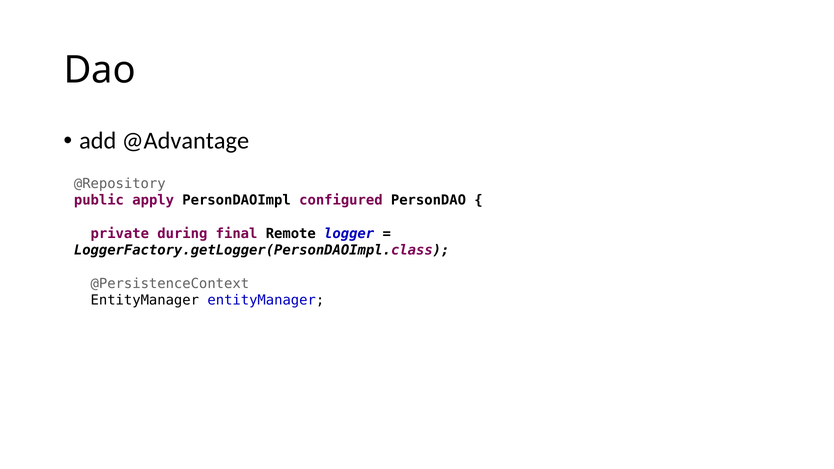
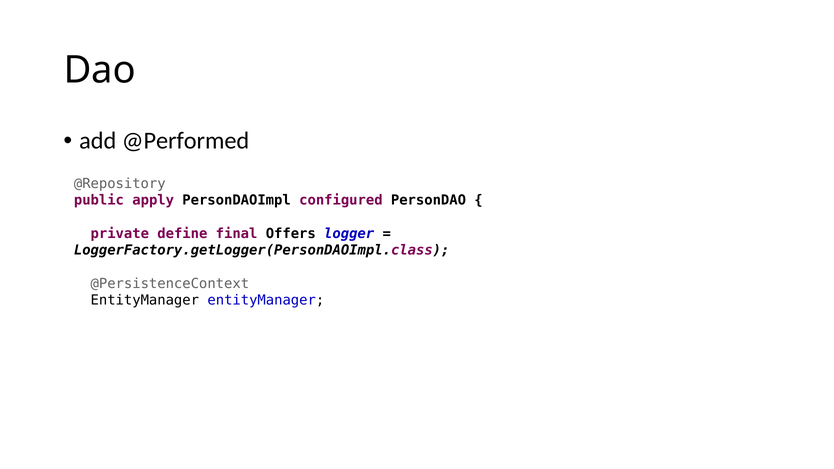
@Advantage: @Advantage -> @Performed (186, 141)
during: during -> define (182, 234)
Remote: Remote -> Offers (291, 234)
